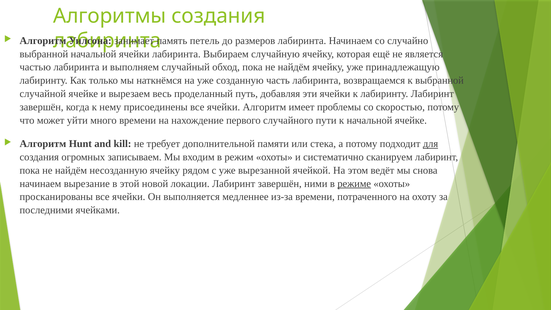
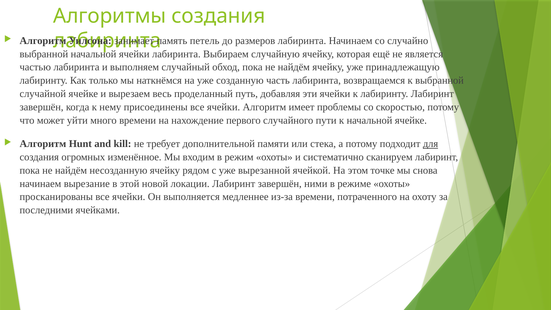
записываем: записываем -> изменённое (135, 157)
ведёт: ведёт -> точке (383, 170)
режиме underline: present -> none (354, 184)
